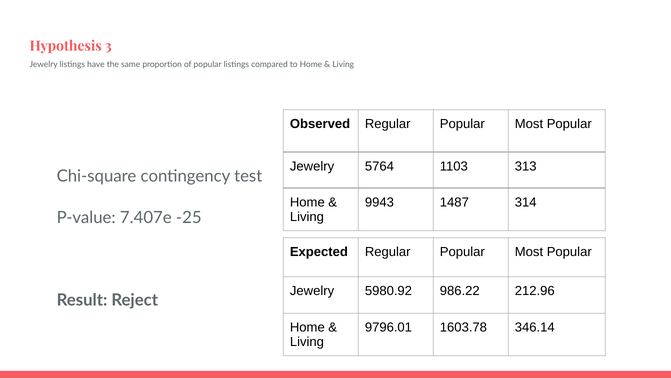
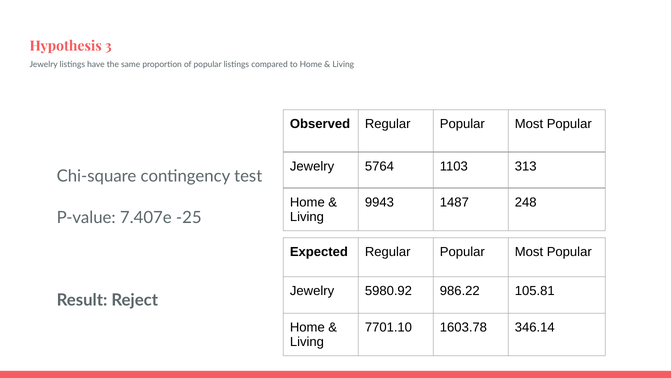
314: 314 -> 248 (526, 202)
212.96: 212.96 -> 105.81 (535, 291)
9796.01: 9796.01 -> 7701.10 (388, 327)
